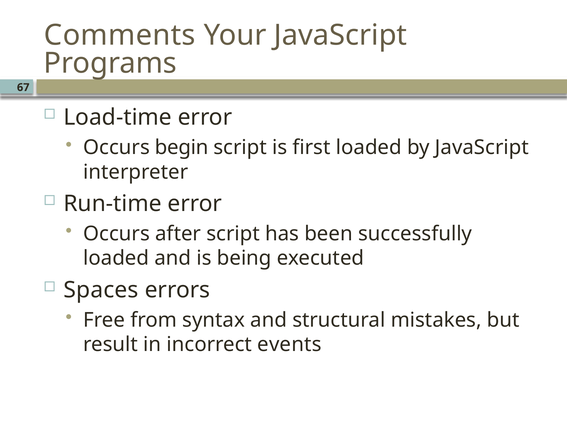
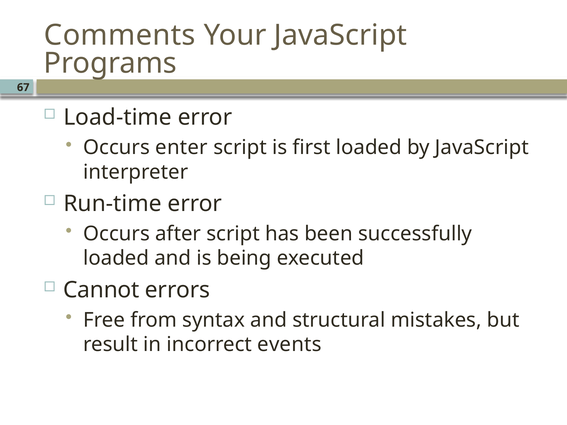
begin: begin -> enter (181, 147)
Spaces: Spaces -> Cannot (101, 290)
